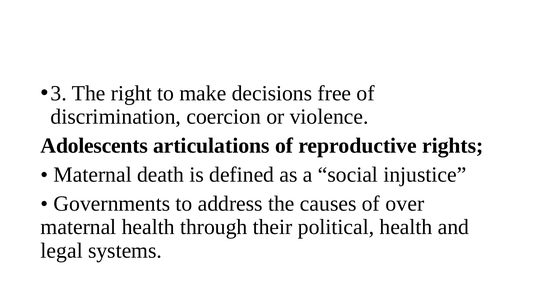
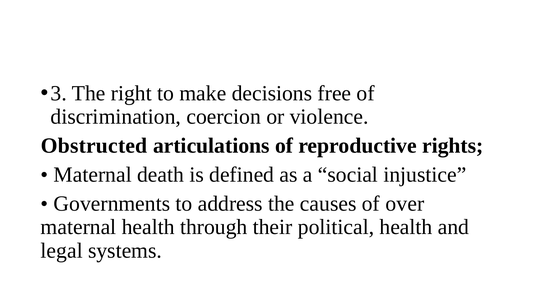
Adolescents: Adolescents -> Obstructed (94, 146)
